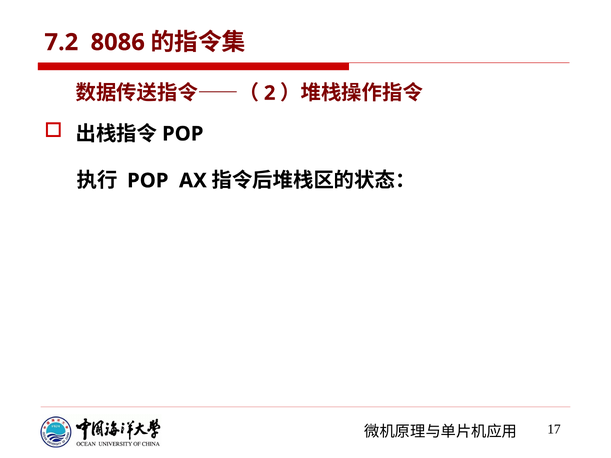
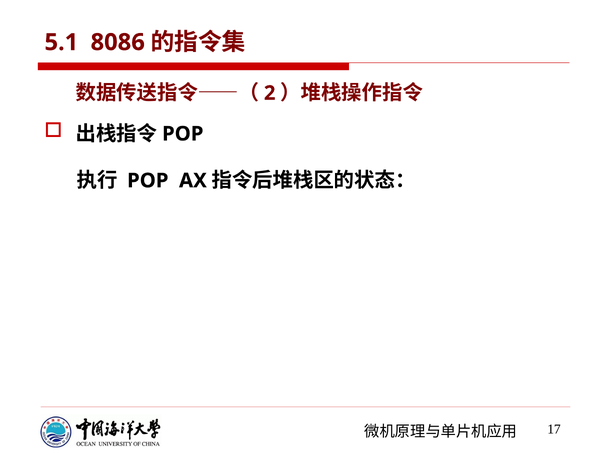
7.2: 7.2 -> 5.1 (61, 42)
